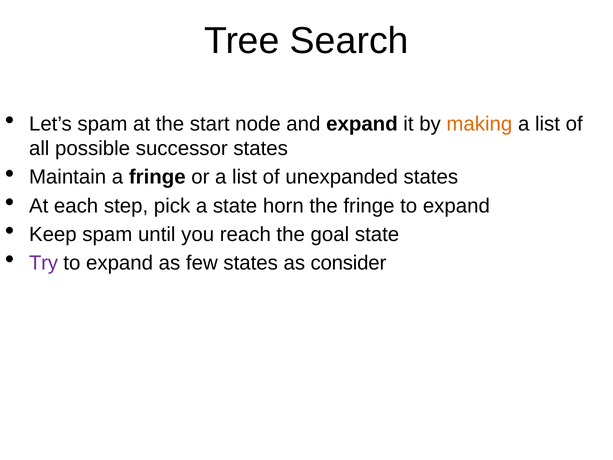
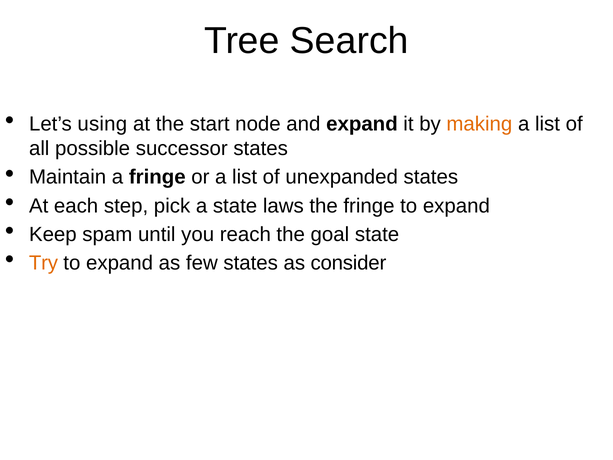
Let’s spam: spam -> using (102, 124)
horn: horn -> laws (283, 206)
Try colour: purple -> orange (43, 263)
